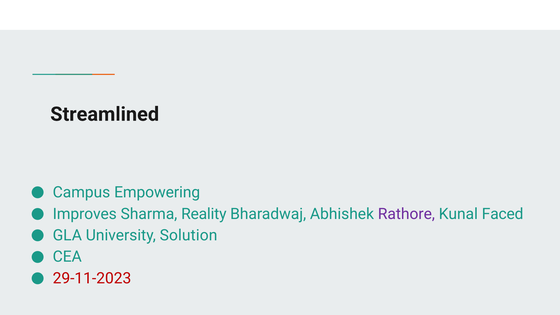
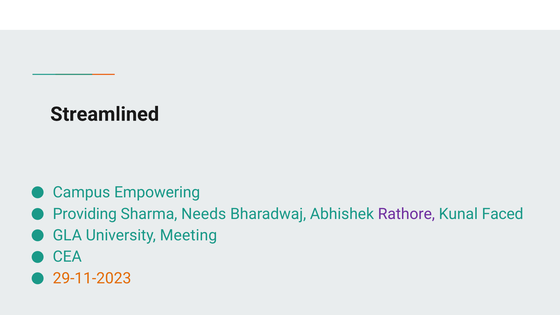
Improves: Improves -> Providing (85, 214)
Reality: Reality -> Needs (204, 214)
Solution: Solution -> Meeting (189, 235)
29-11-2023 colour: red -> orange (92, 278)
